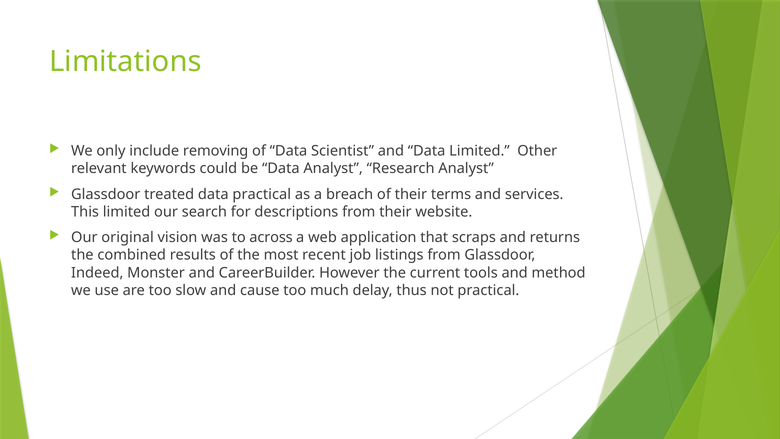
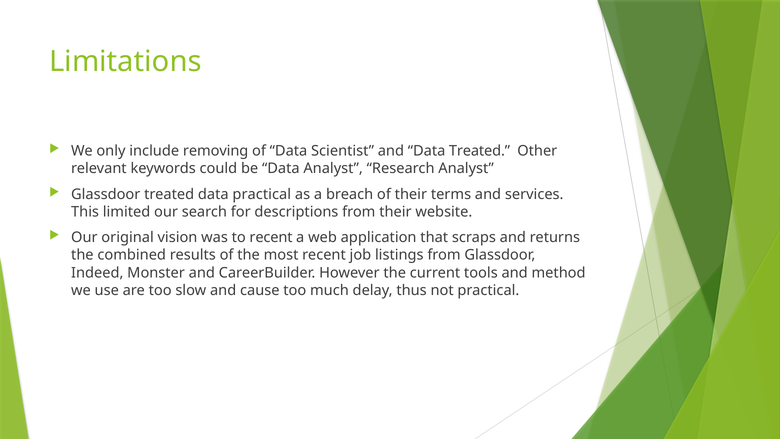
Data Limited: Limited -> Treated (480, 151)
to across: across -> recent (271, 237)
